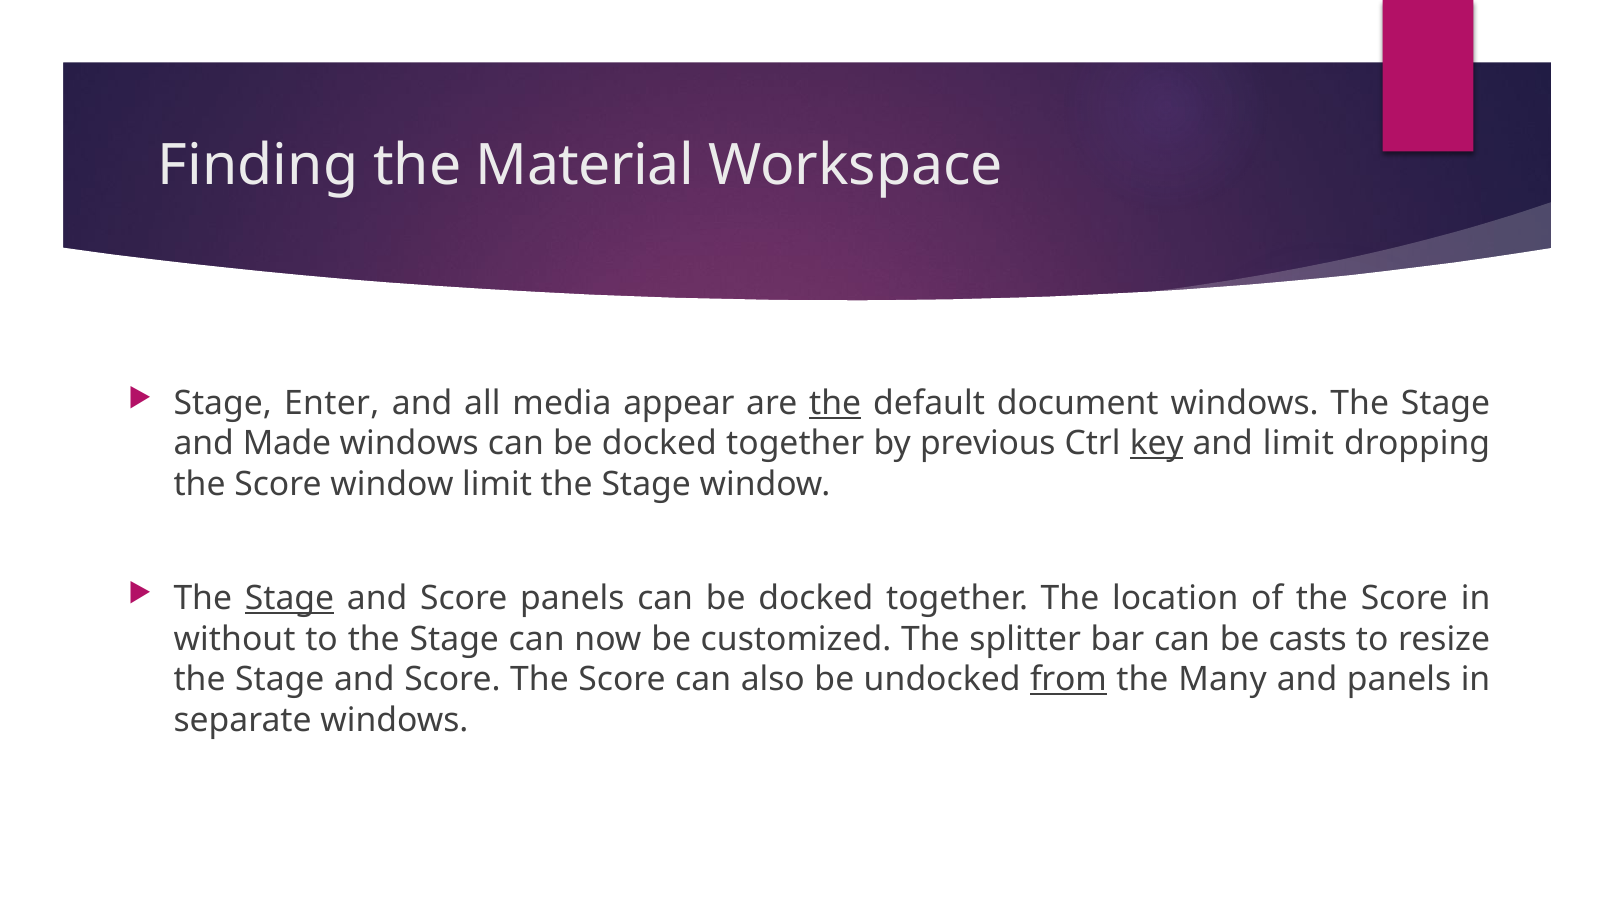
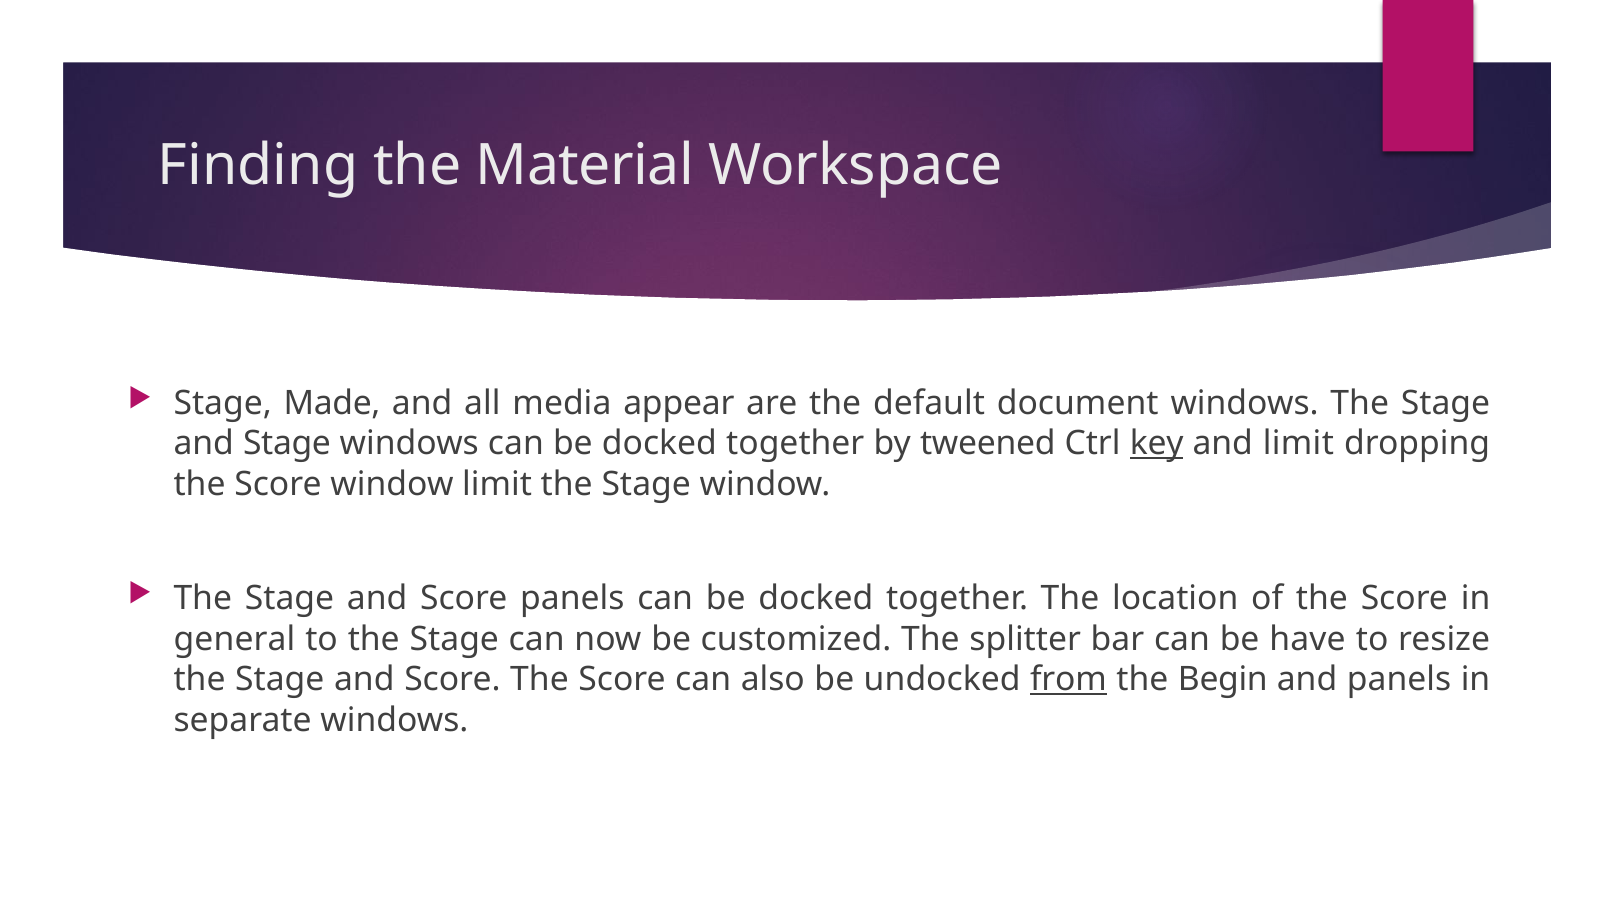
Enter: Enter -> Made (332, 403)
the underline: present -> none (835, 403)
and Made: Made -> Stage (287, 444)
previous: previous -> tweened (988, 444)
Stage underline: present -> none (289, 598)
without: without -> general (235, 639)
casts: casts -> have (1308, 639)
Many: Many -> Begin (1223, 679)
